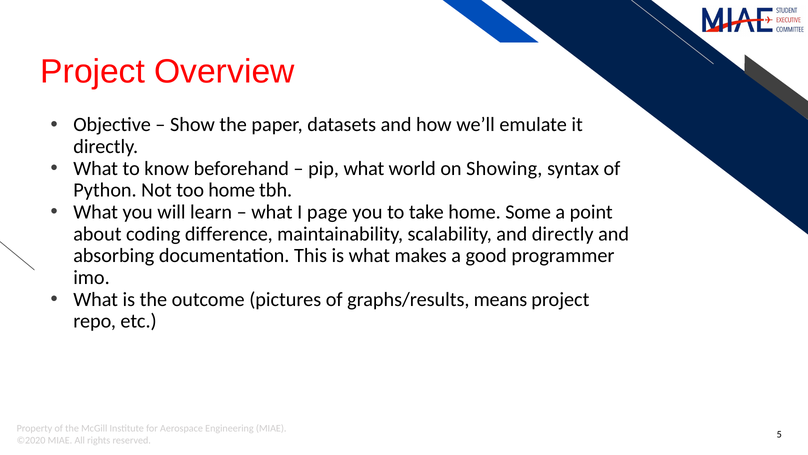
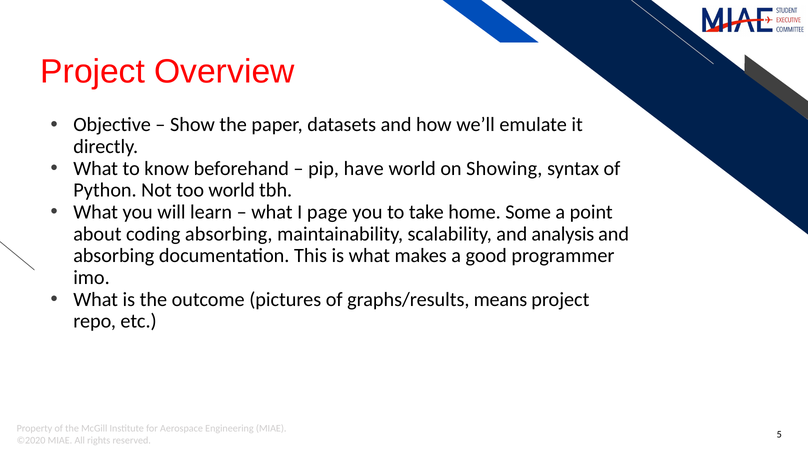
pip what: what -> have (364, 168)
too home: home -> world (232, 190)
coding difference: difference -> absorbing (229, 234)
and directly: directly -> analysis (563, 234)
